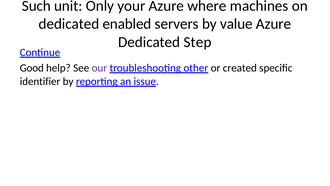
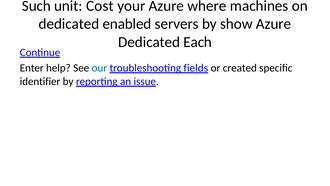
Only: Only -> Cost (100, 6)
value: value -> show (236, 24)
Step: Step -> Each (198, 42)
Good: Good -> Enter (32, 68)
our colour: purple -> blue (99, 68)
other: other -> fields (196, 68)
